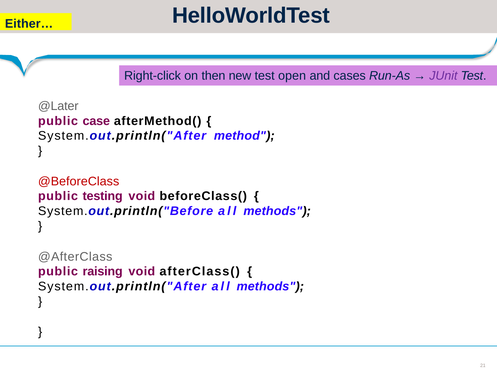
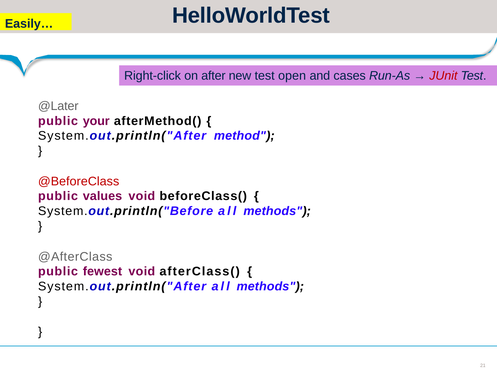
Either…: Either… -> Easily… (29, 24)
then: then -> after (213, 76)
JUnit colour: purple -> red (443, 76)
case: case -> your (96, 121)
testing: testing -> values (102, 196)
raising: raising -> fewest (102, 271)
